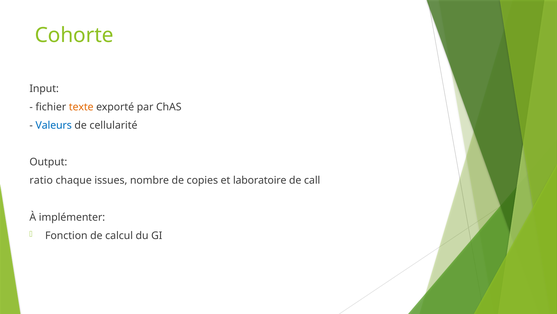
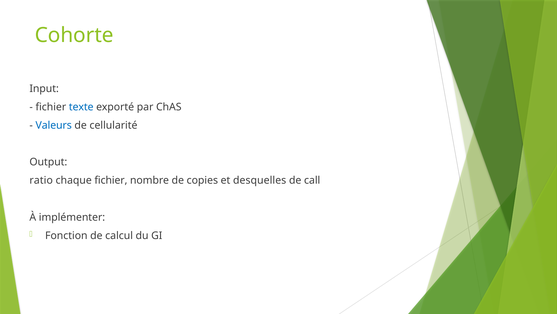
texte colour: orange -> blue (81, 107)
chaque issues: issues -> fichier (111, 180)
laboratoire: laboratoire -> desquelles (260, 180)
